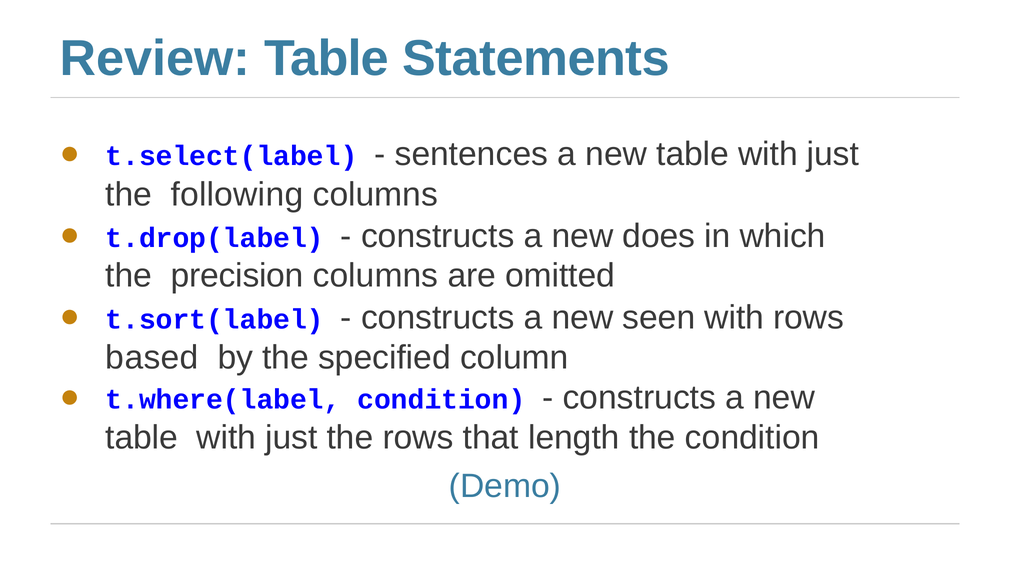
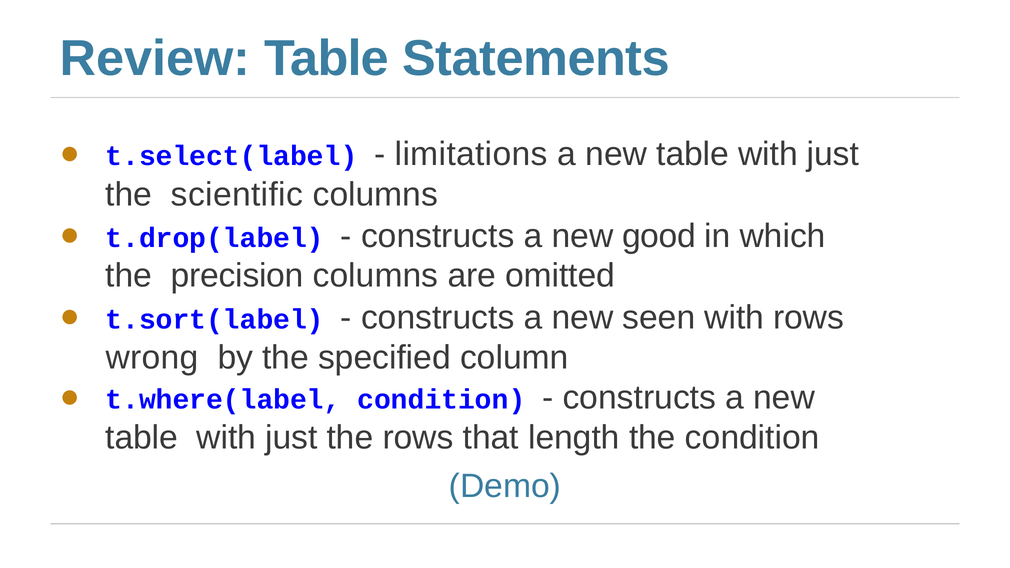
sentences: sentences -> limitations (471, 154)
following: following -> scientific (237, 195)
does: does -> good (659, 236)
based: based -> wrong (152, 358)
